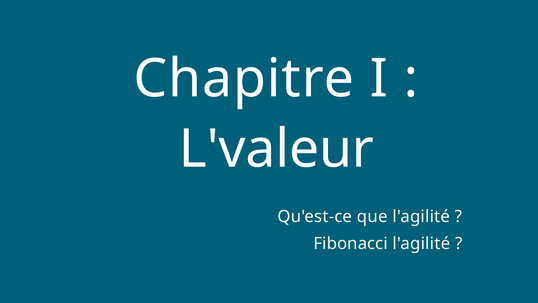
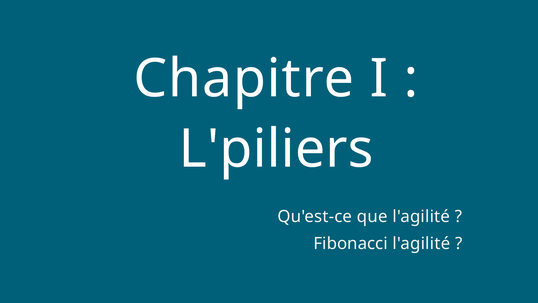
L'valeur: L'valeur -> L'piliers (276, 149)
